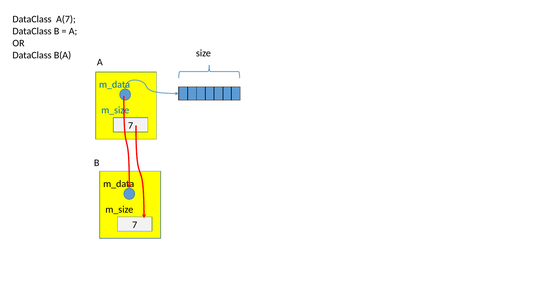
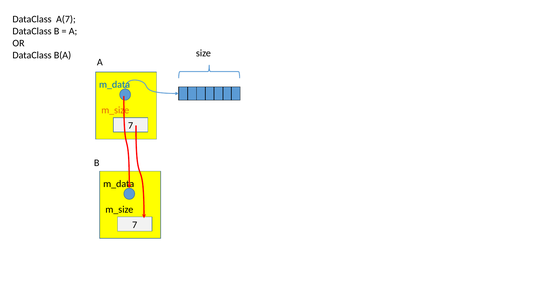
m_size colour: blue -> orange (115, 110)
